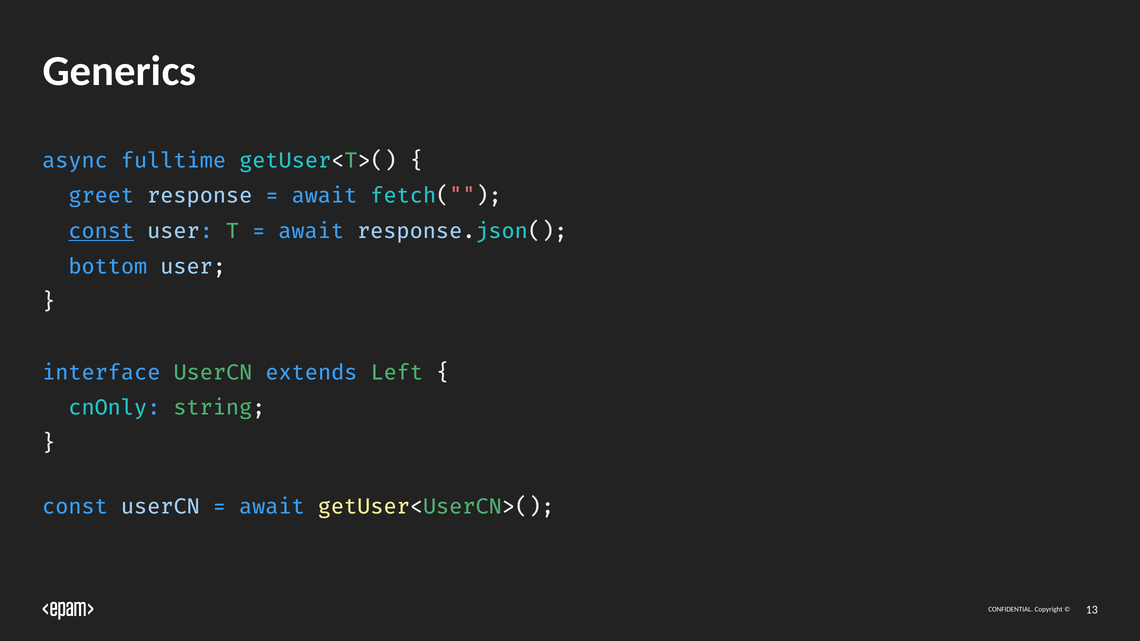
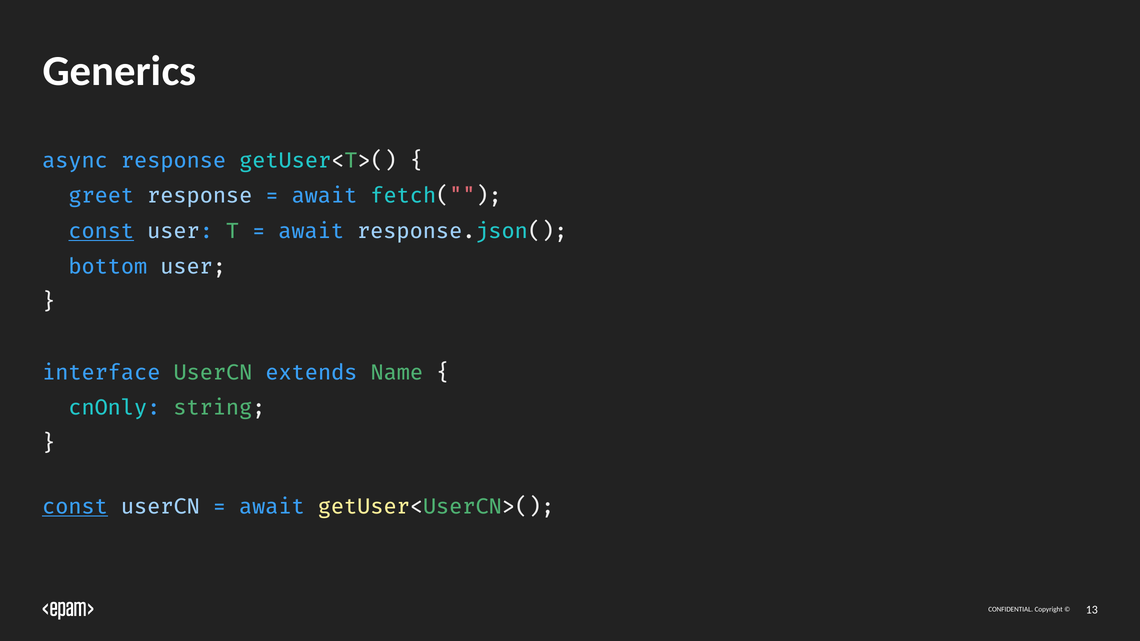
async fulltime: fulltime -> response (174, 161)
Left: Left -> Name (397, 373)
const underline: none -> present (75, 507)
